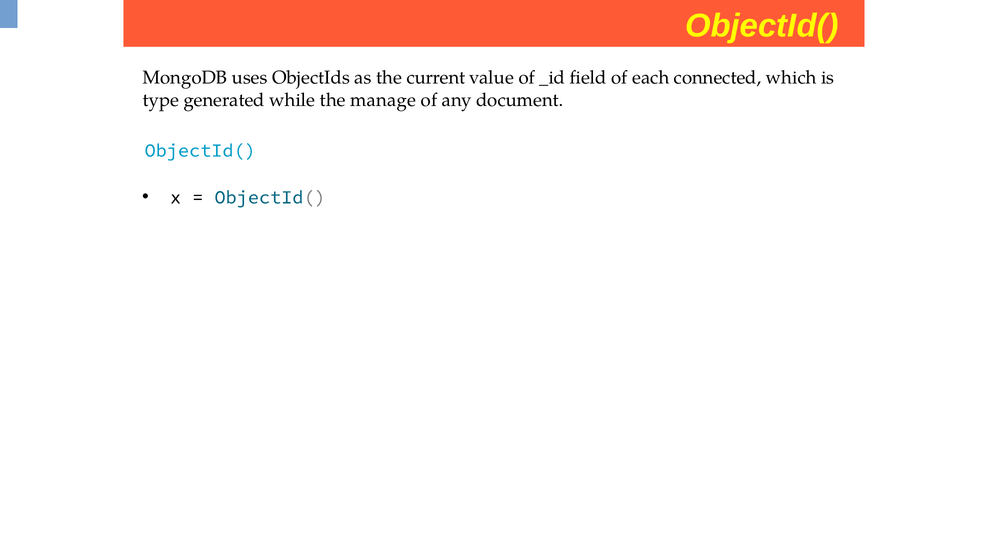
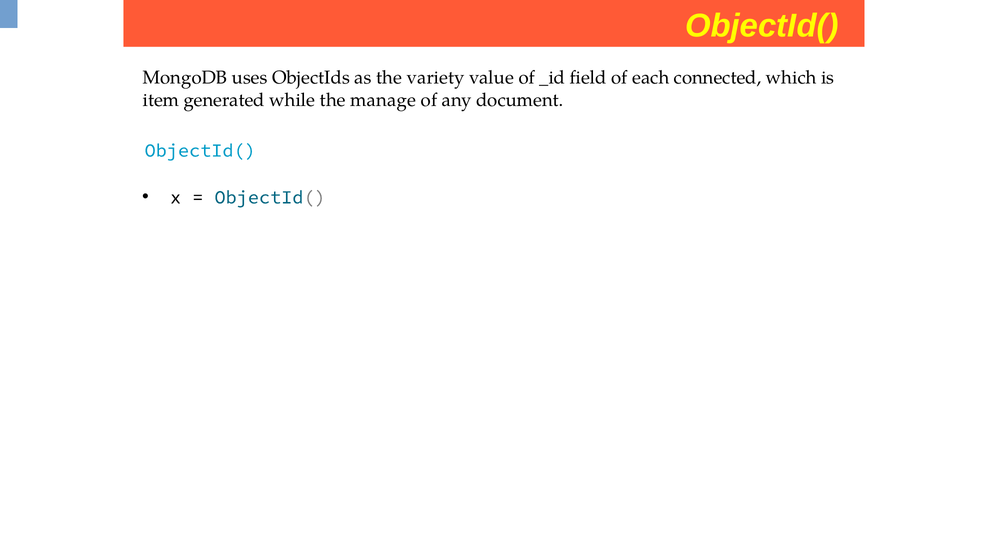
current: current -> variety (436, 78)
type: type -> item (161, 100)
